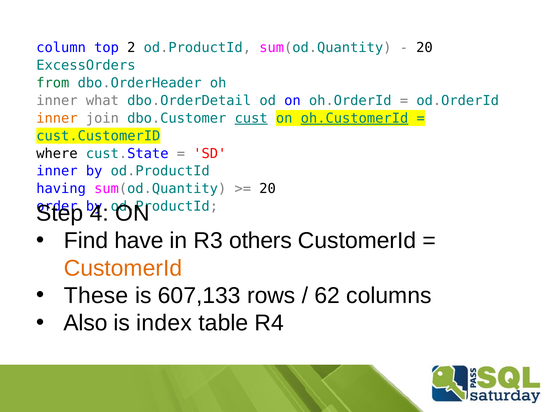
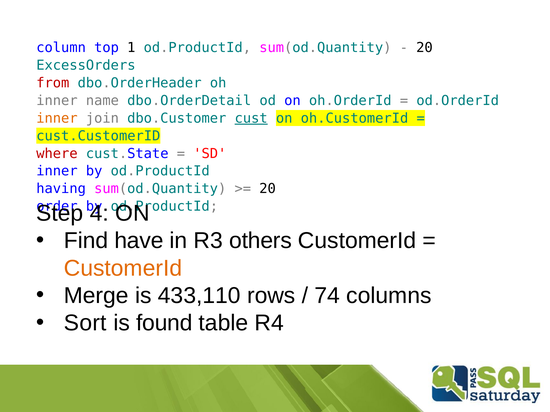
2: 2 -> 1 (131, 48)
from colour: green -> red (53, 83)
what: what -> name (102, 101)
oh.CustomerId underline: present -> none (354, 118)
where colour: black -> red (57, 154)
These: These -> Merge (96, 296)
607,133: 607,133 -> 433,110 (199, 296)
62: 62 -> 74 (327, 296)
Also: Also -> Sort (85, 324)
index: index -> found (164, 324)
